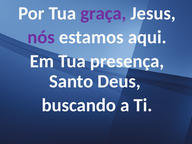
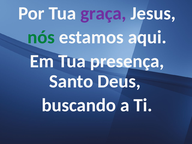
nós colour: purple -> green (41, 37)
